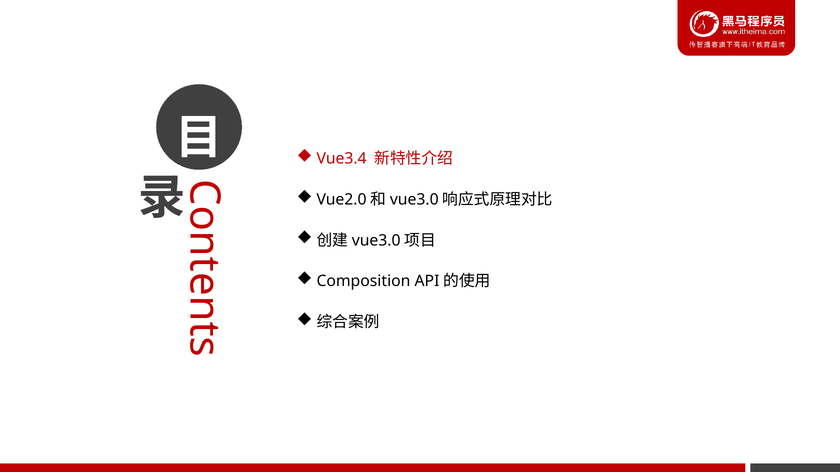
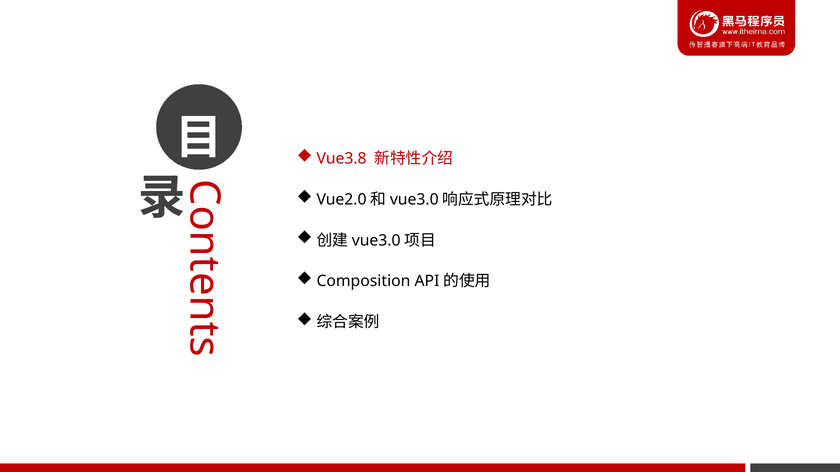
Vue3.4: Vue3.4 -> Vue3.8 (342, 159)
